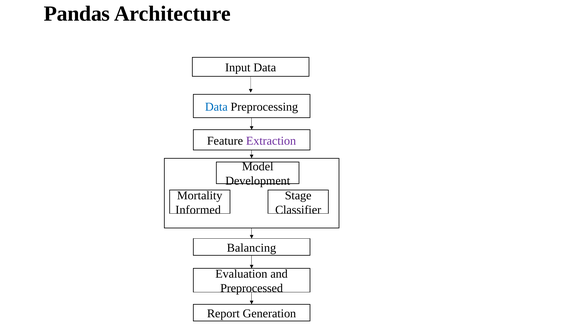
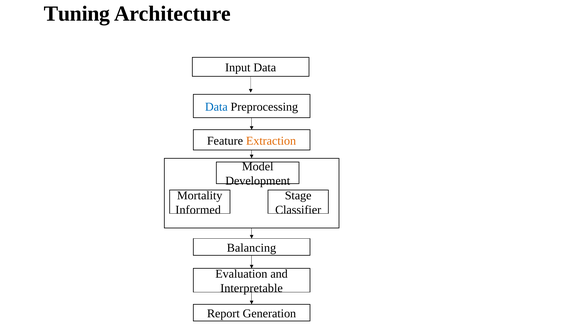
Pandas: Pandas -> Tuning (77, 14)
Extraction colour: purple -> orange (271, 141)
Preprocessed: Preprocessed -> Interpretable (252, 288)
